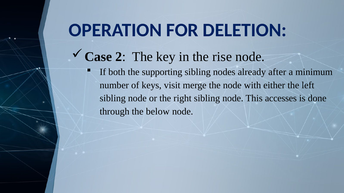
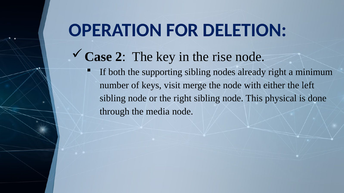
already after: after -> right (277, 72)
accesses: accesses -> physical (281, 99)
below: below -> media (158, 112)
